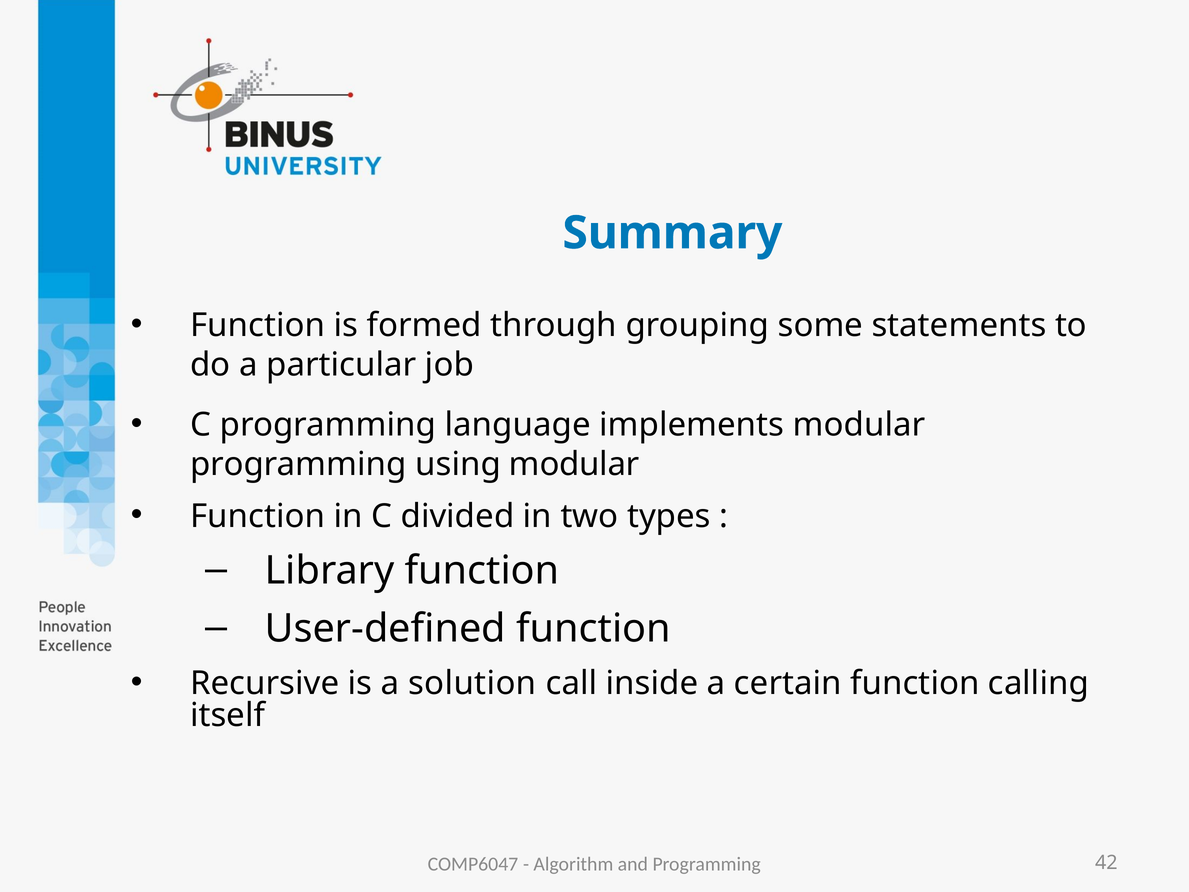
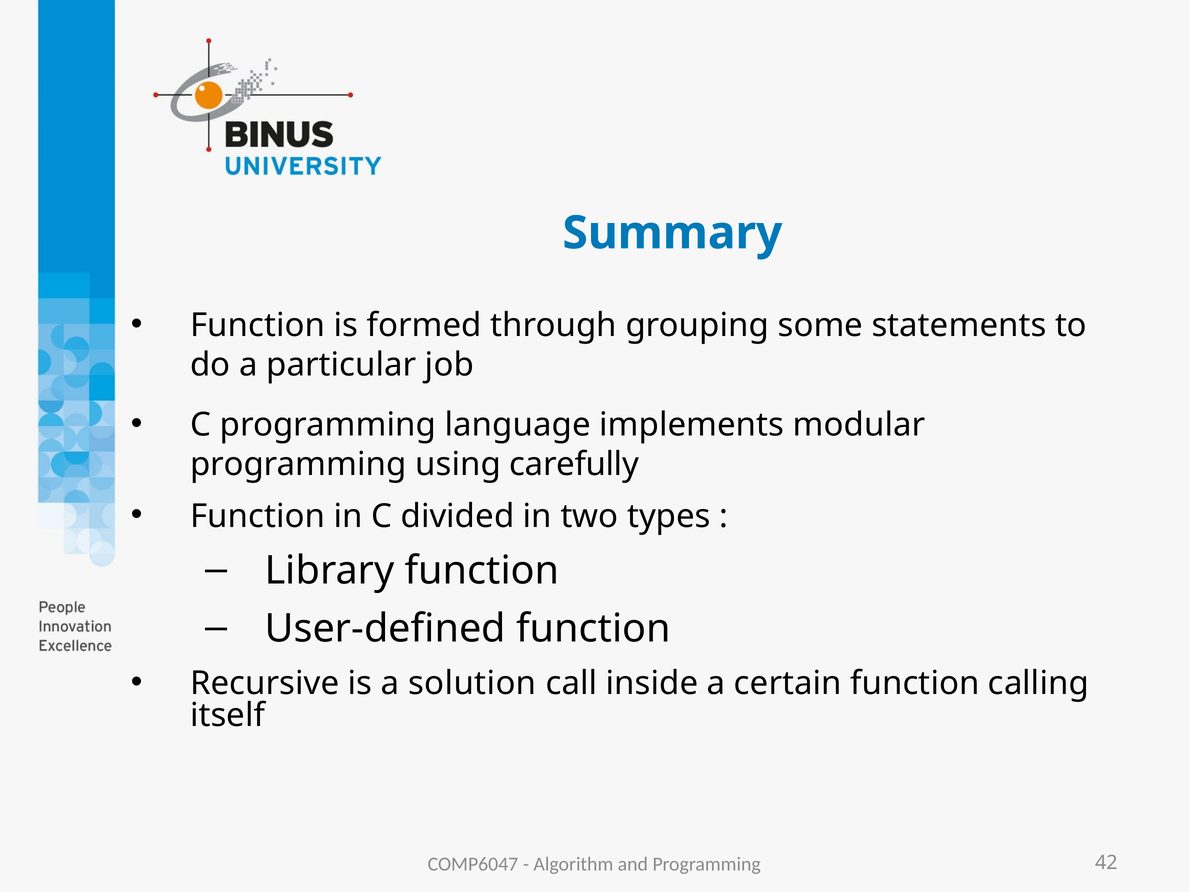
using modular: modular -> carefully (574, 464)
